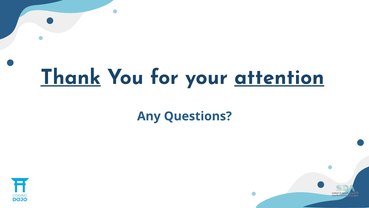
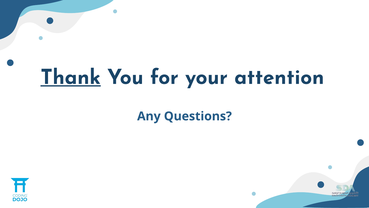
attention underline: present -> none (279, 77)
